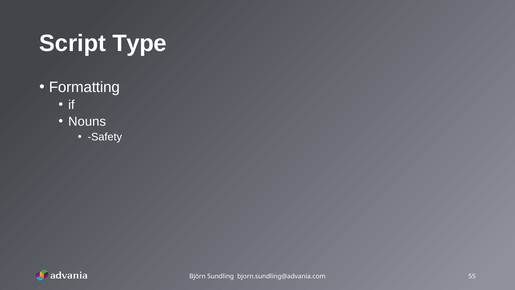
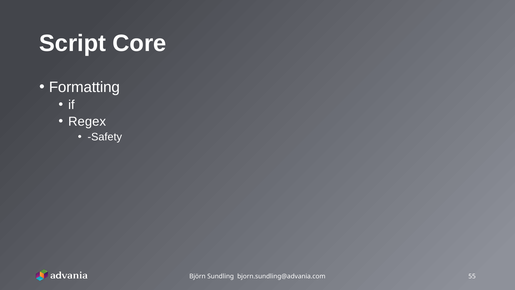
Type: Type -> Core (139, 43)
Nouns: Nouns -> Regex (87, 121)
